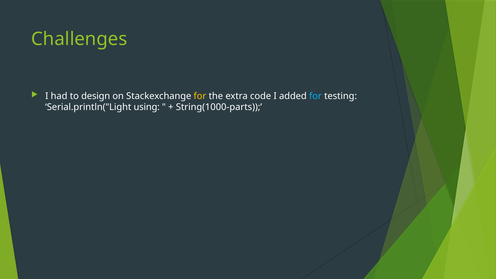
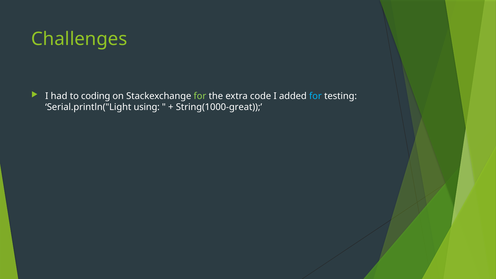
design: design -> coding (96, 96)
for colour: yellow -> light green (200, 96)
String(1000-parts: String(1000-parts -> String(1000-great (219, 107)
